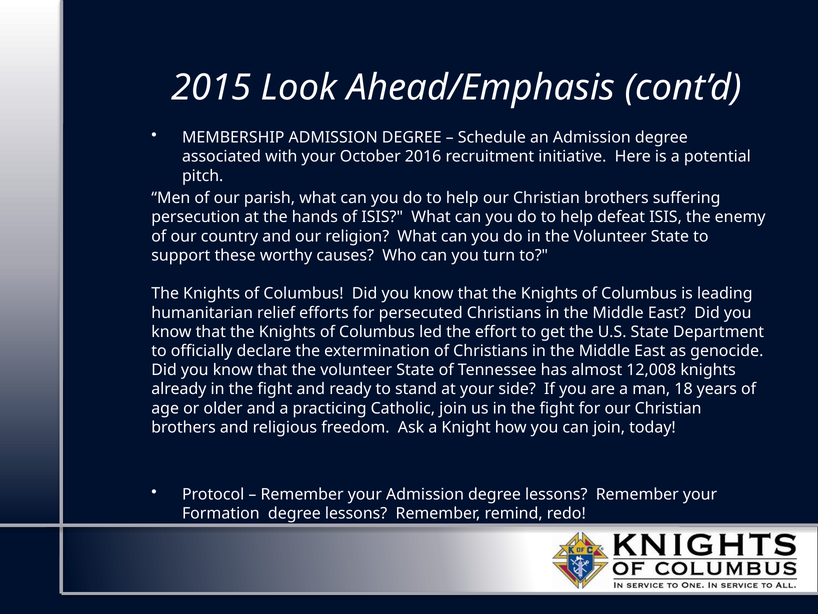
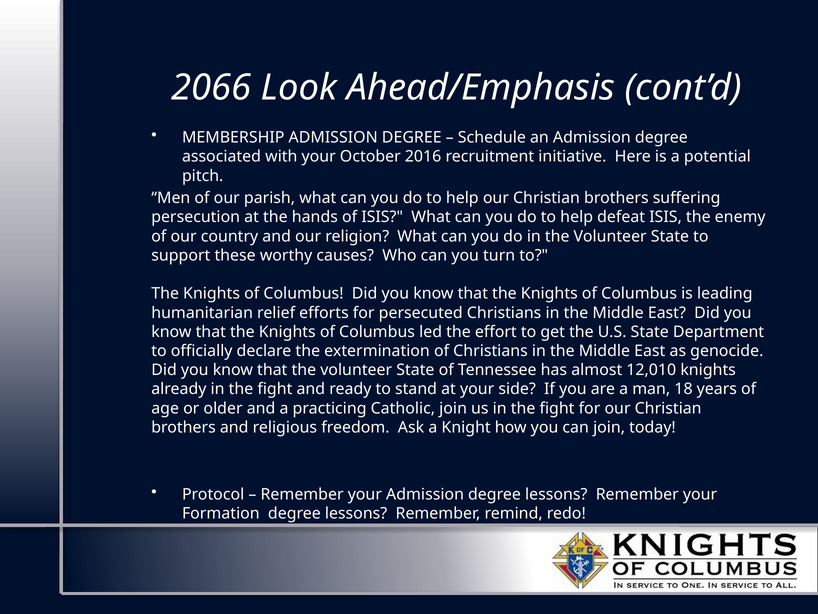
2015: 2015 -> 2066 (211, 88)
12,008: 12,008 -> 12,010 (651, 370)
